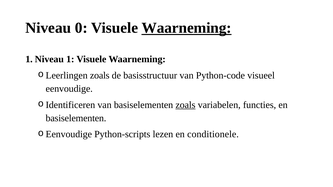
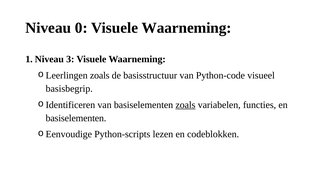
Waarneming underline: present -> none (187, 28)
1: 1 -> 3 (70, 59)
eenvoudige: eenvoudige -> basisbegrip (69, 89)
conditionele: conditionele -> codeblokken (213, 135)
